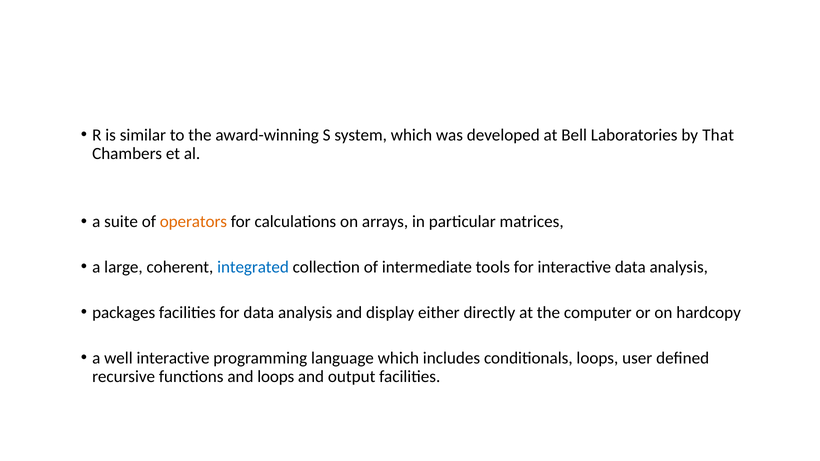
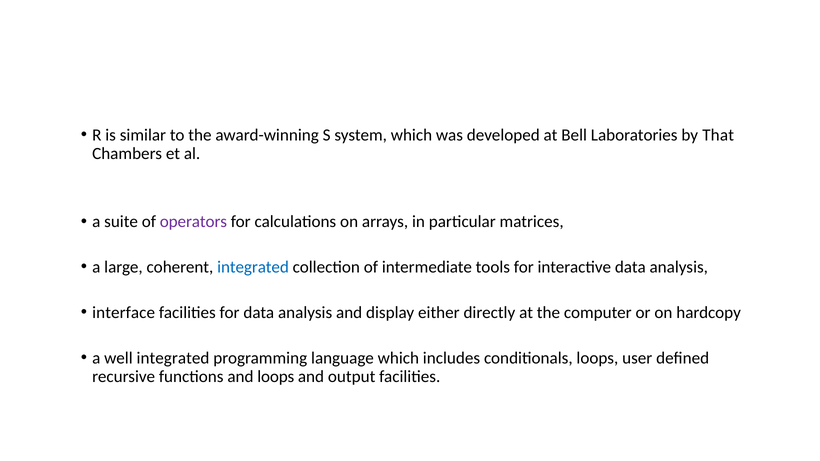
operators colour: orange -> purple (193, 222)
packages: packages -> interface (124, 313)
well interactive: interactive -> integrated (173, 358)
